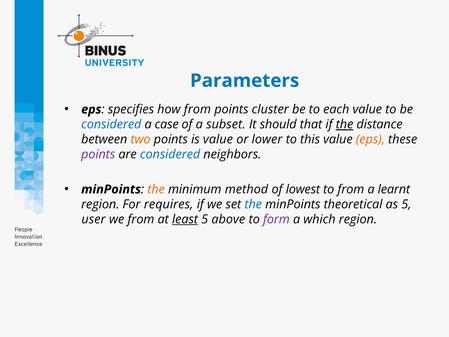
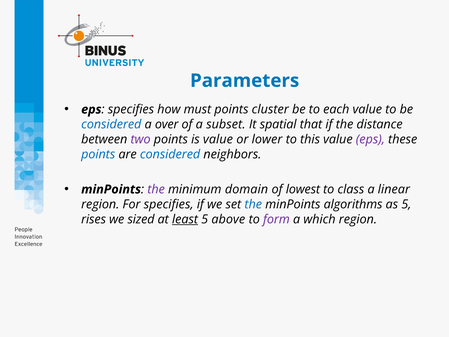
how from: from -> must (197, 109)
case: case -> over (167, 124)
should: should -> spatial (278, 124)
the underline: present -> none (345, 124)
two colour: orange -> purple (141, 139)
eps colour: orange -> purple (370, 139)
points colour: purple -> blue (98, 154)
the colour: orange -> purple (156, 189)
method: method -> domain (246, 189)
to from: from -> class (351, 189)
learnt: learnt -> linear (394, 189)
For requires: requires -> specifies (169, 204)
theoretical: theoretical -> algorithms (353, 204)
user: user -> rises (94, 219)
we from: from -> sized (141, 219)
